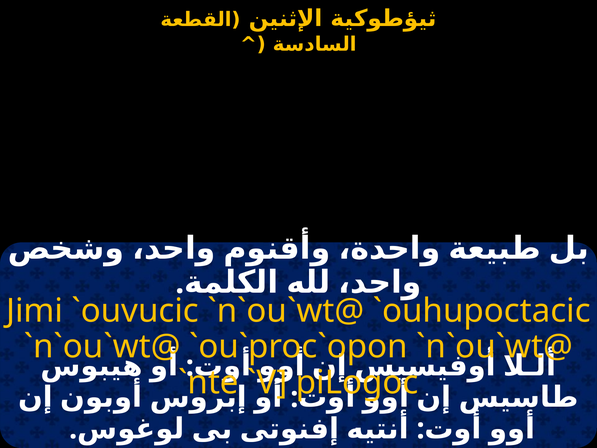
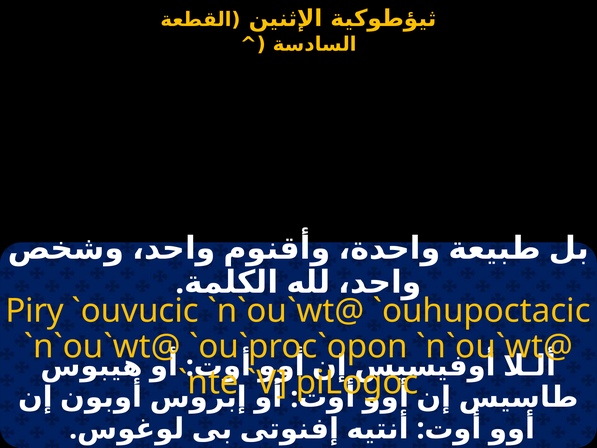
Jimi: Jimi -> Piry (35, 311)
